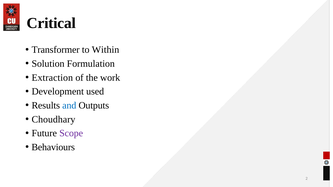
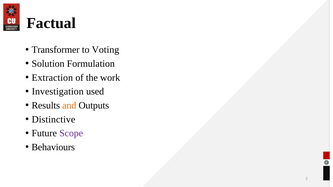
Critical: Critical -> Factual (51, 23)
Within: Within -> Voting (106, 50)
Development: Development -> Investigation (58, 92)
and colour: blue -> orange (69, 106)
Choudhary: Choudhary -> Distinctive (53, 120)
